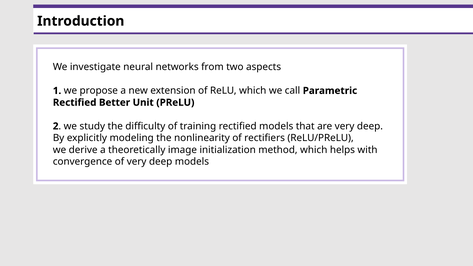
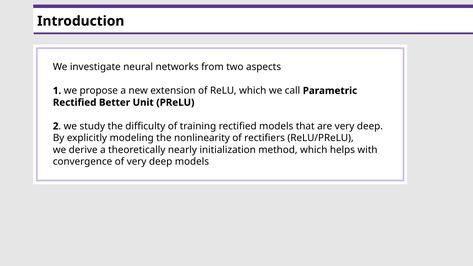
image: image -> nearly (182, 150)
